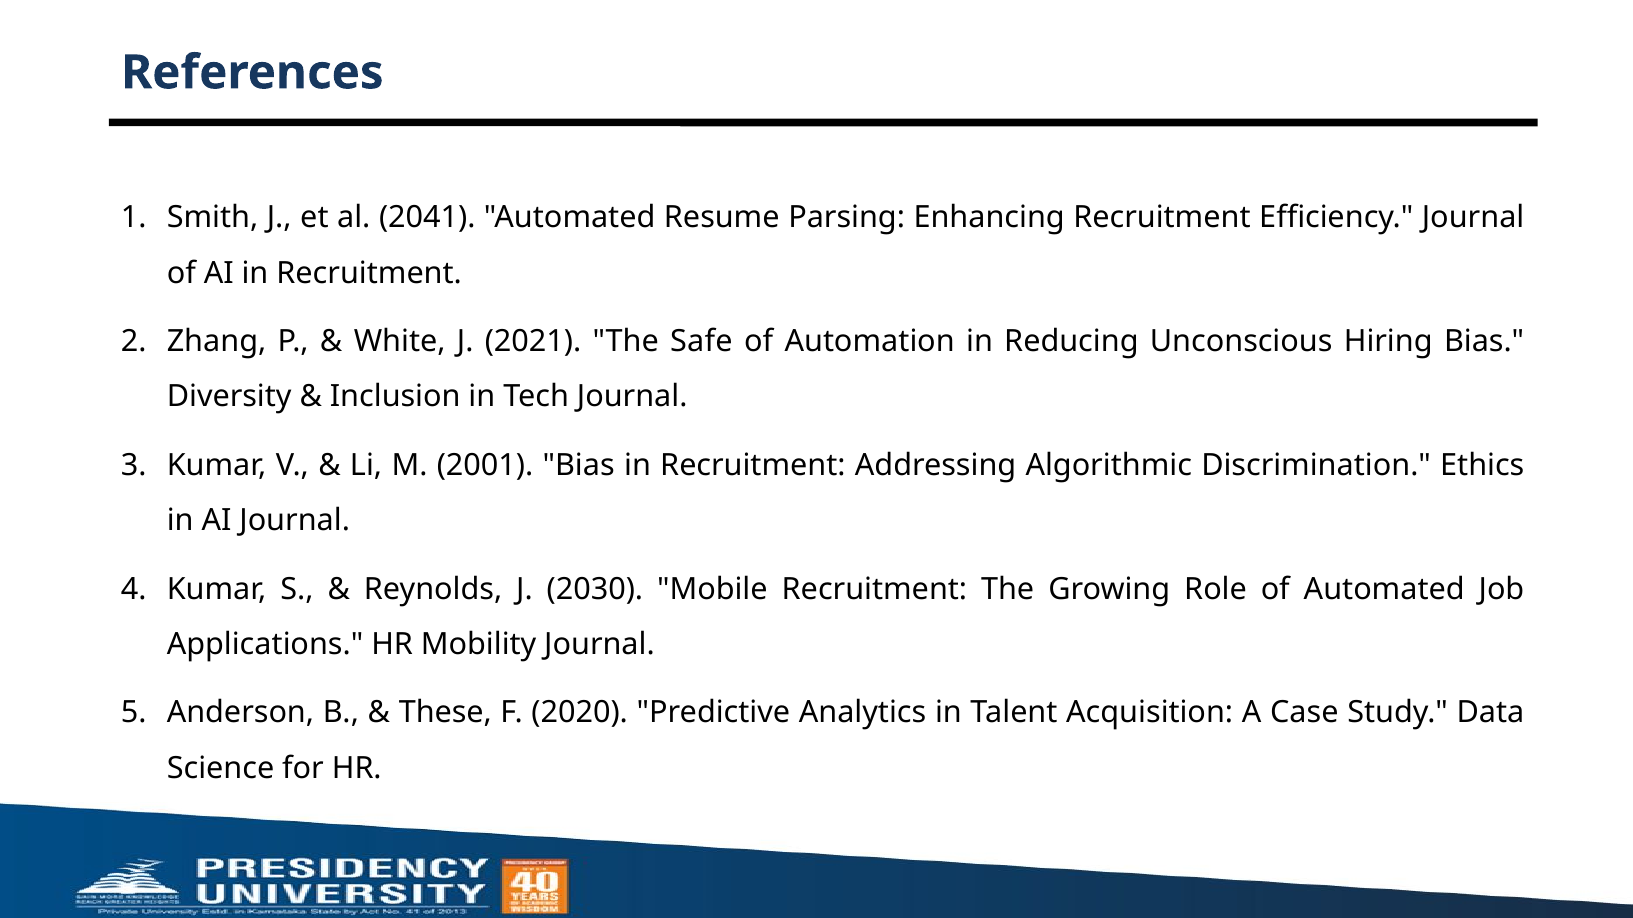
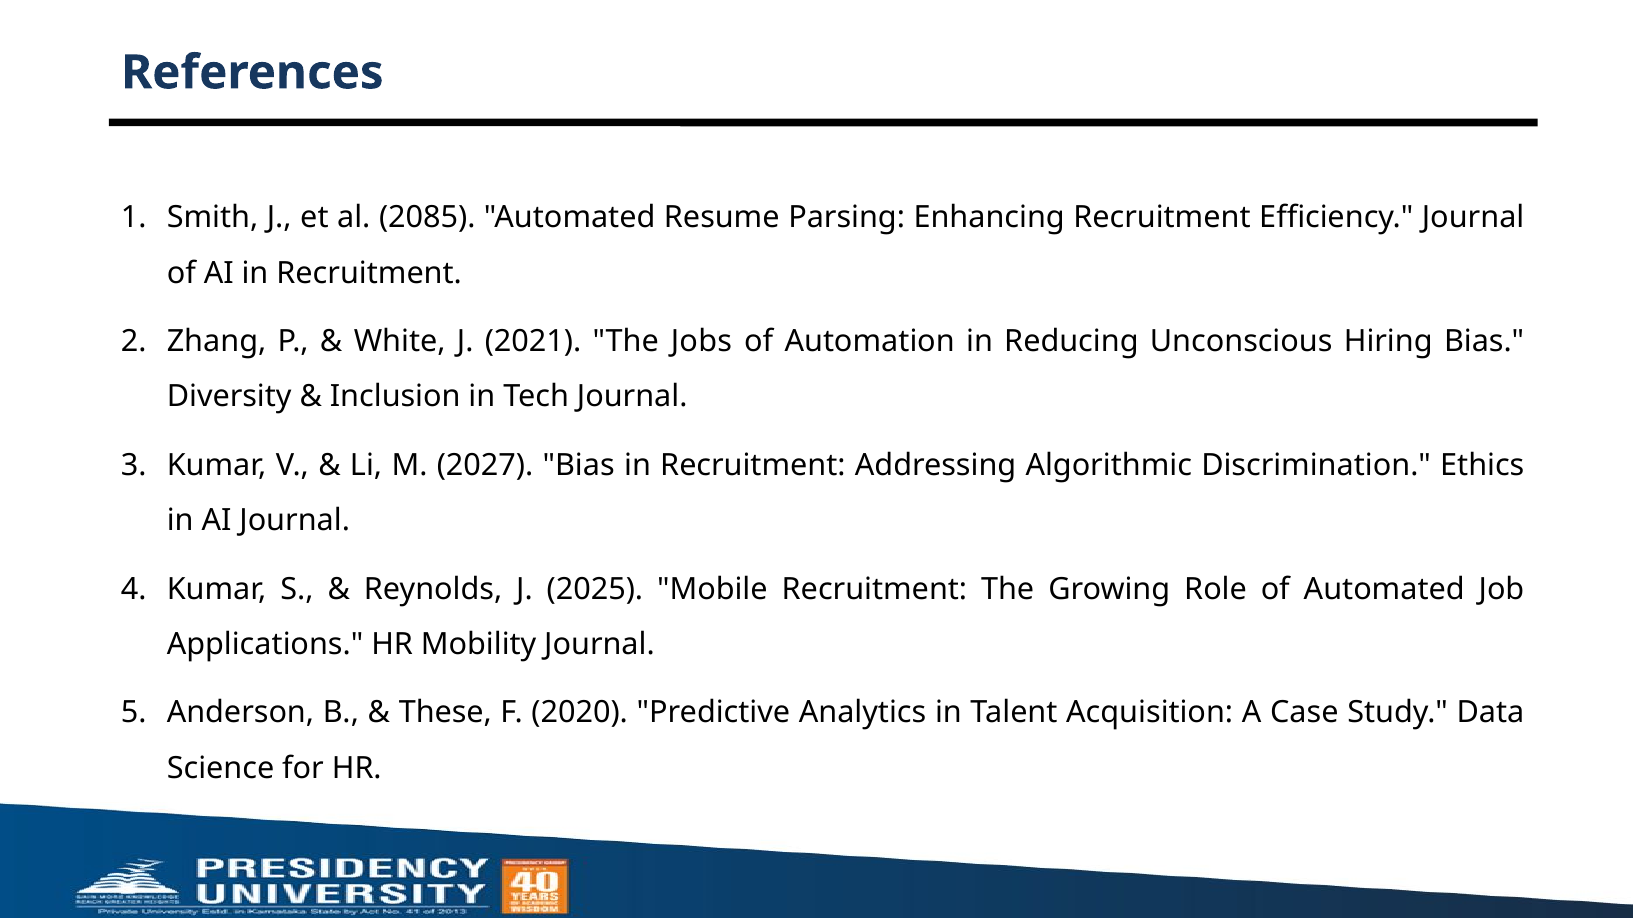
2041: 2041 -> 2085 (427, 218)
Safe: Safe -> Jobs (701, 342)
2001: 2001 -> 2027 (485, 466)
2030: 2030 -> 2025 (595, 589)
